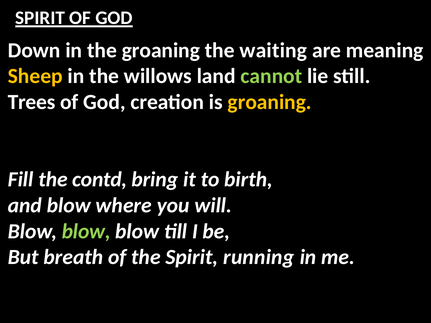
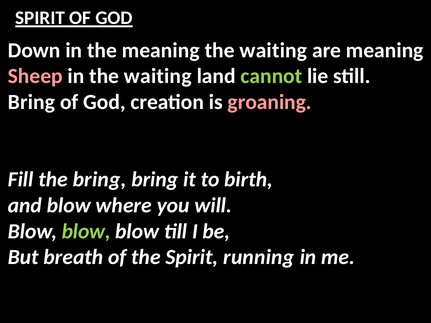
the groaning: groaning -> meaning (161, 50)
Sheep colour: yellow -> pink (35, 76)
in the willows: willows -> waiting (158, 76)
Trees: Trees -> Bring (31, 102)
groaning colour: yellow -> pink (270, 102)
the contd: contd -> bring (99, 180)
